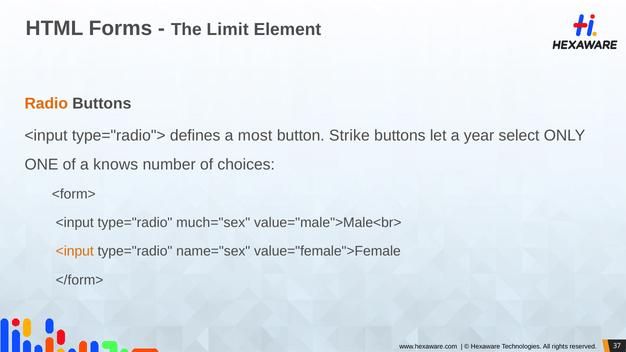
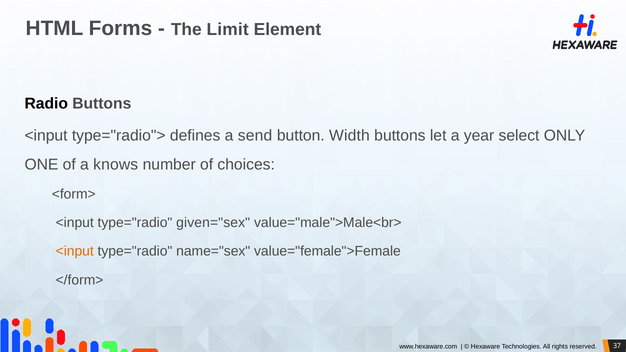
Radio colour: orange -> black (46, 104)
most: most -> send (255, 136)
Strike: Strike -> Width (349, 136)
much="sex: much="sex -> given="sex (213, 223)
